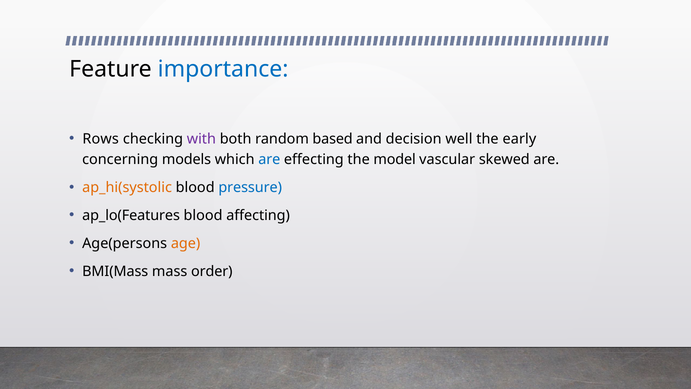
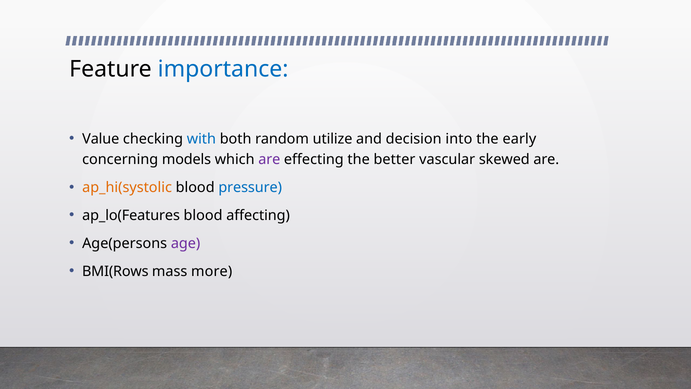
Rows: Rows -> Value (101, 139)
with colour: purple -> blue (201, 139)
based: based -> utilize (333, 139)
well: well -> into (459, 139)
are colour: blue -> purple (269, 160)
model: model -> better (394, 160)
age colour: orange -> purple (186, 243)
BMI(Mass: BMI(Mass -> BMI(Rows (115, 271)
order: order -> more (212, 271)
